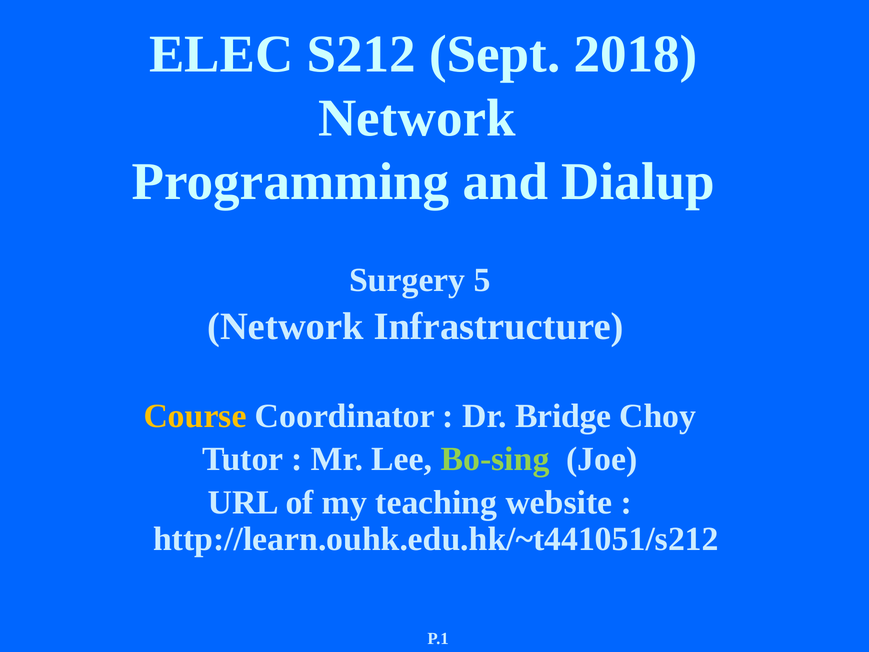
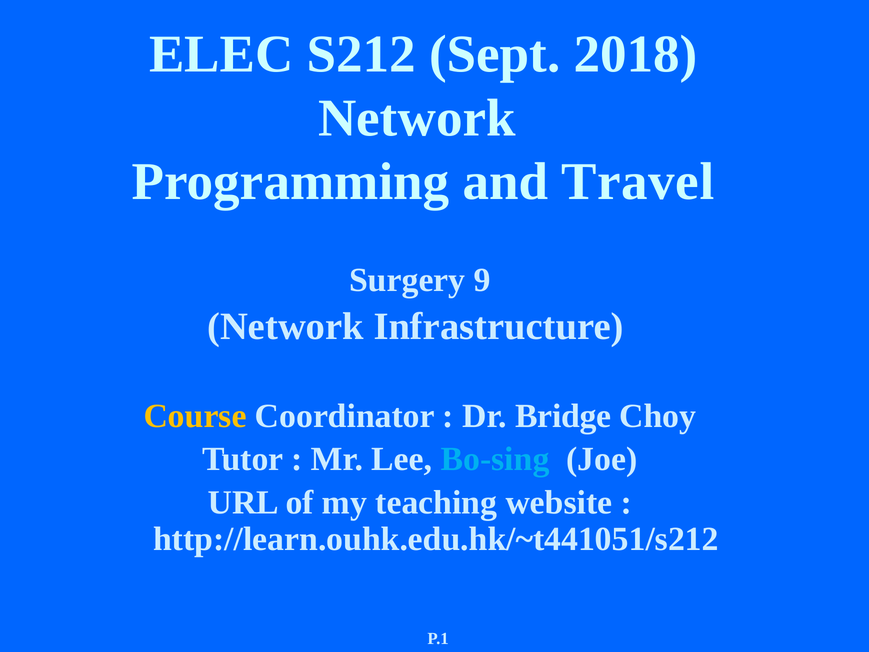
Dialup: Dialup -> Travel (638, 182)
5: 5 -> 9 (482, 280)
Bo-sing colour: light green -> light blue (495, 459)
